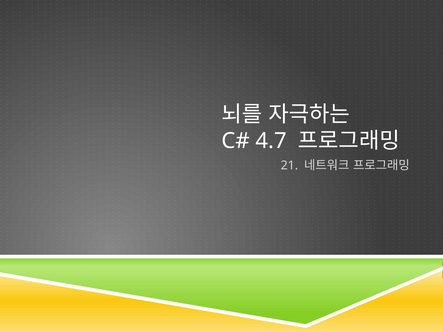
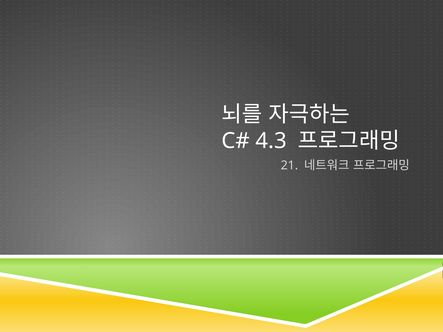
4.7: 4.7 -> 4.3 (271, 141)
